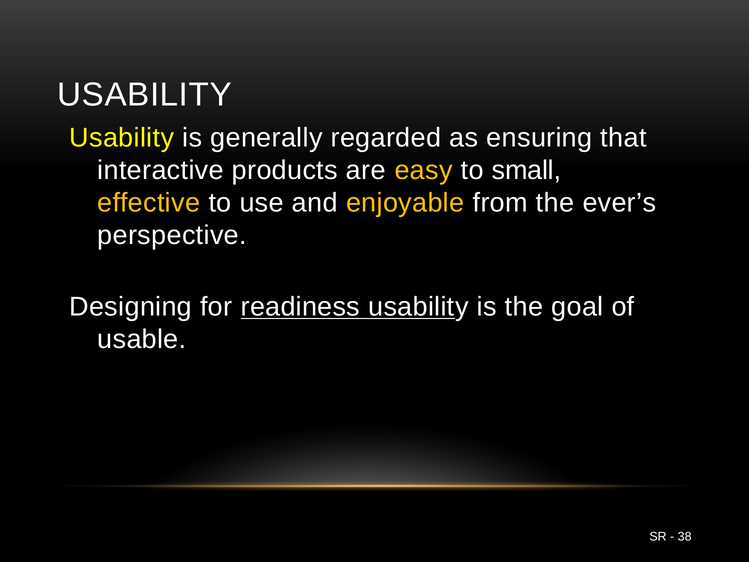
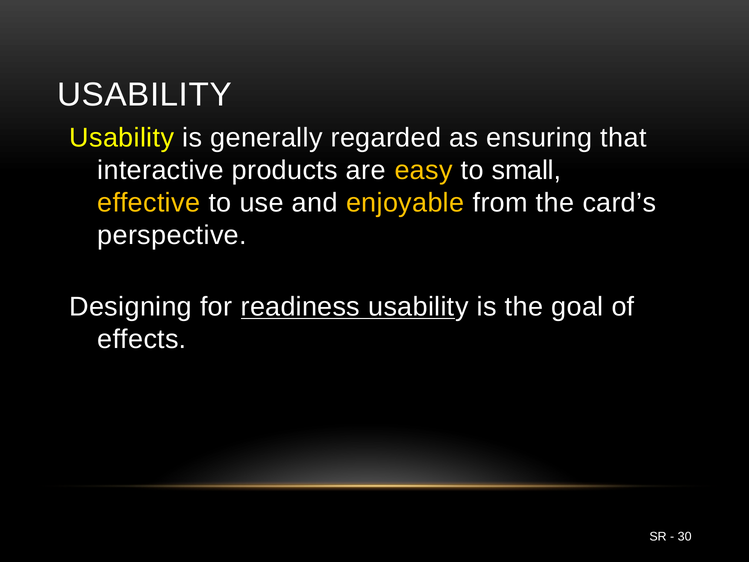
ever’s: ever’s -> card’s (619, 203)
usable: usable -> effects (142, 339)
38: 38 -> 30 (685, 536)
